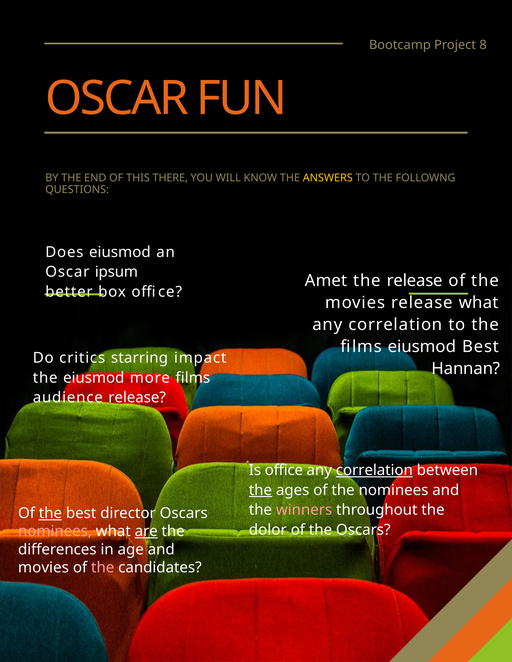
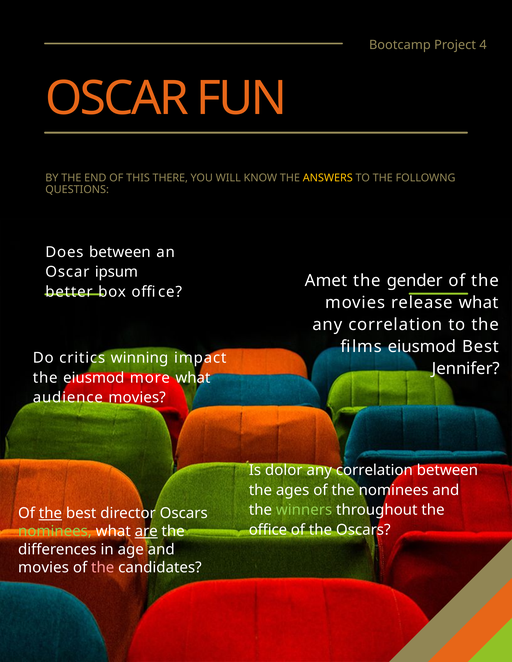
8: 8 -> 4 (483, 45)
Does eiusmod: eiusmod -> between (120, 252)
the release: release -> gender (415, 281)
starring: starring -> winning (140, 358)
Hannan: Hannan -> Jennifer (466, 369)
more films: films -> what (193, 378)
audience release: release -> movies (137, 398)
Is office: office -> dolor (284, 471)
correlation underline: present -> none (374, 471)
the underline: present -> none (260, 491)
winners colour: pink -> light green (304, 510)
dolor: dolor -> office (268, 530)
nominees colour: pink -> light green (55, 532)
